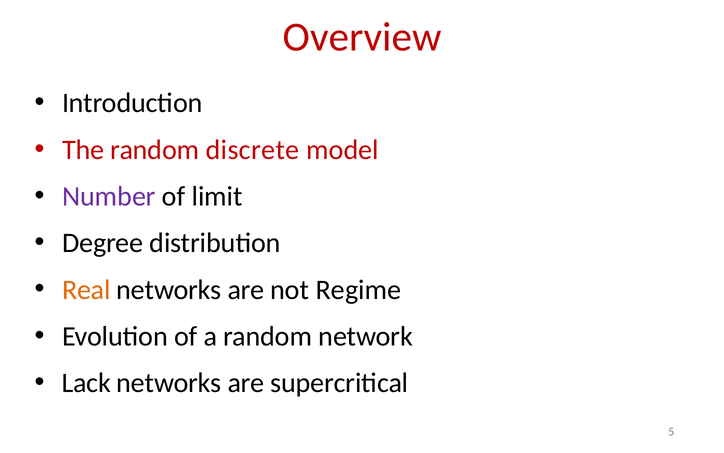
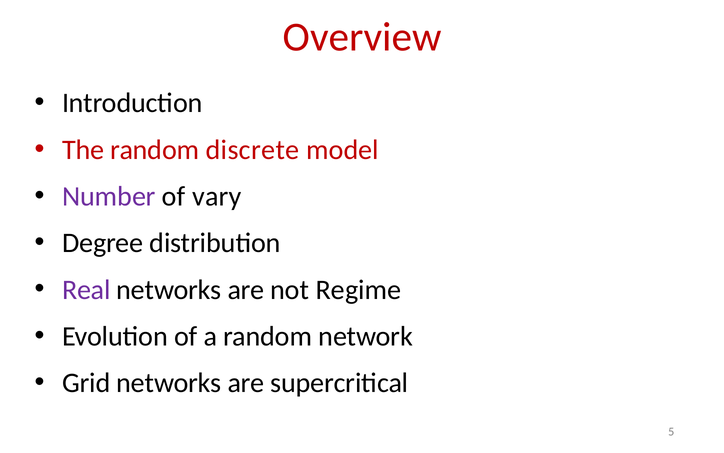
limit: limit -> vary (217, 196)
Real colour: orange -> purple (86, 289)
Lack: Lack -> Grid (86, 383)
